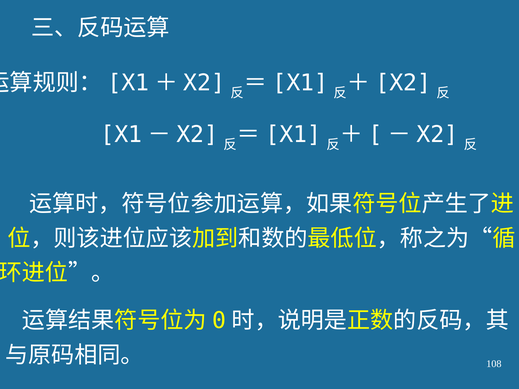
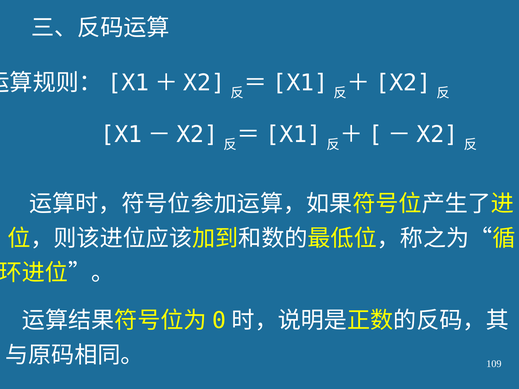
108: 108 -> 109 (494, 364)
